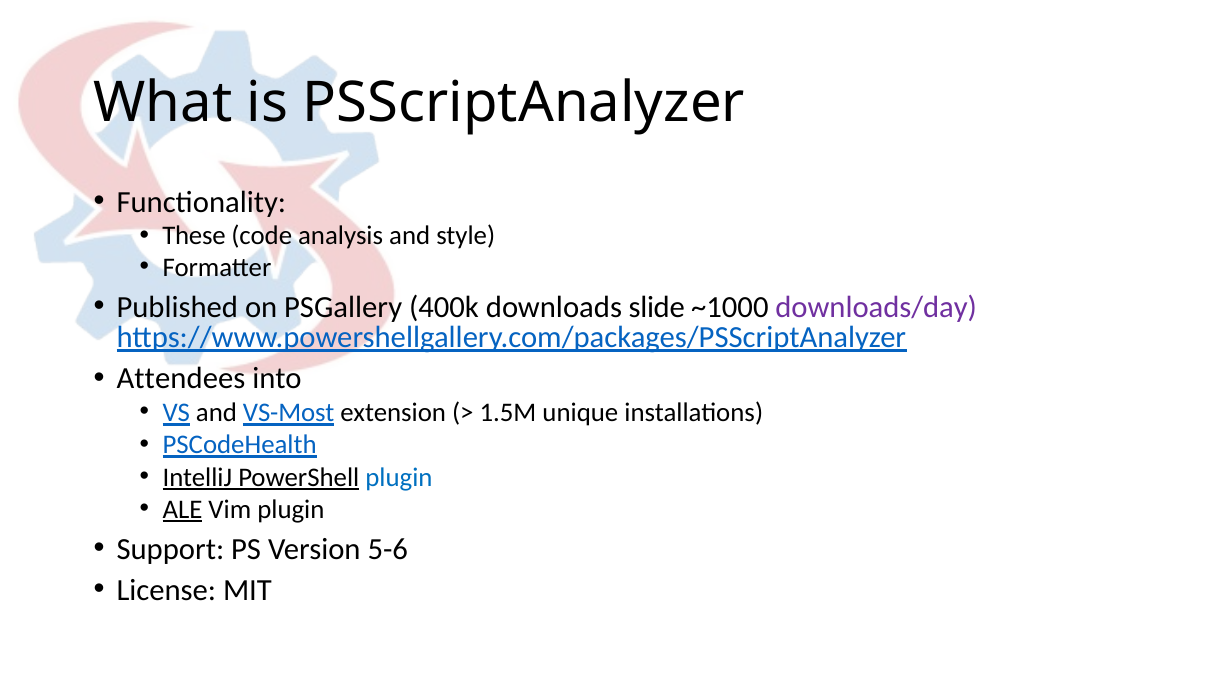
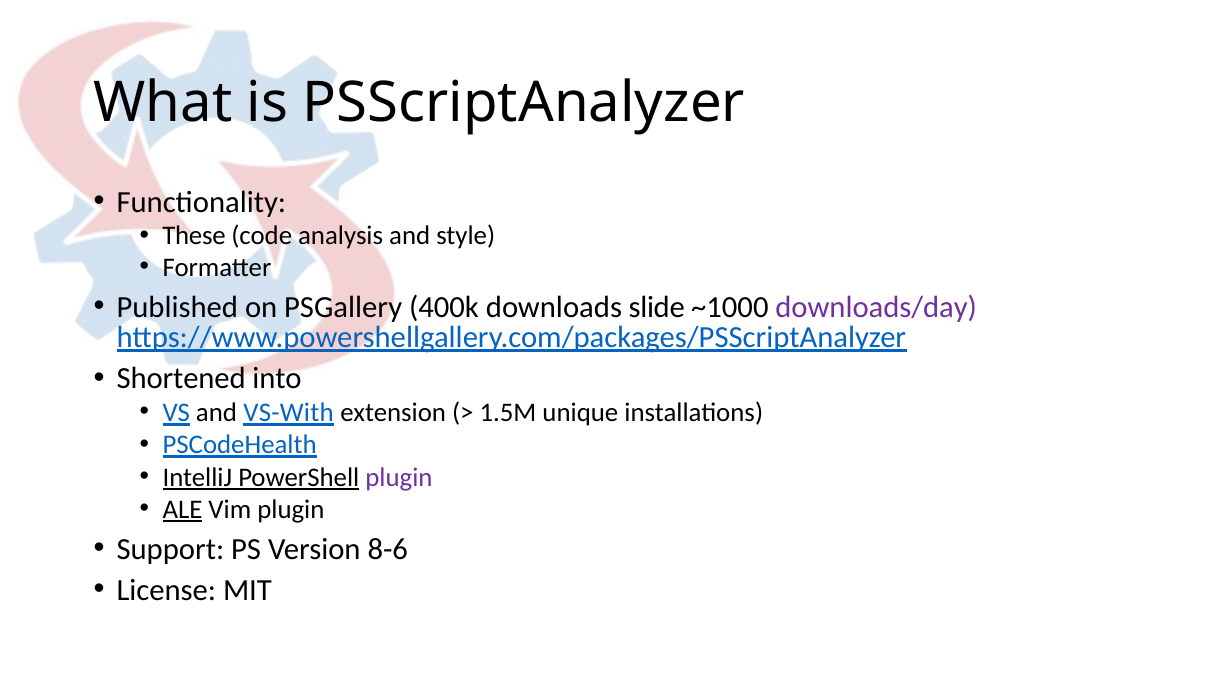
Attendees: Attendees -> Shortened (181, 379)
VS-Most: VS-Most -> VS-With (288, 413)
plugin colour: blue -> purple (399, 477)
5-6: 5-6 -> 8-6 (388, 549)
